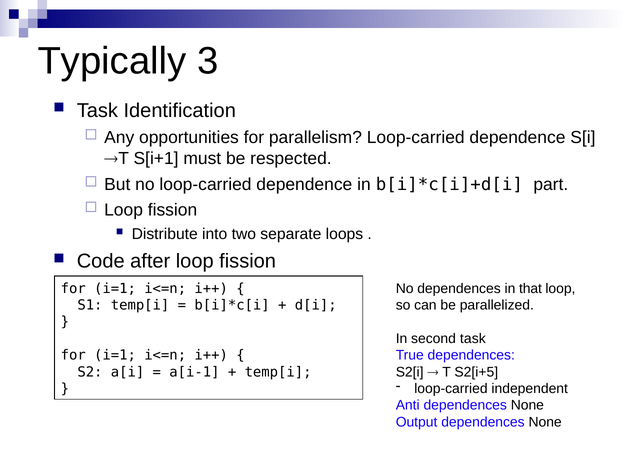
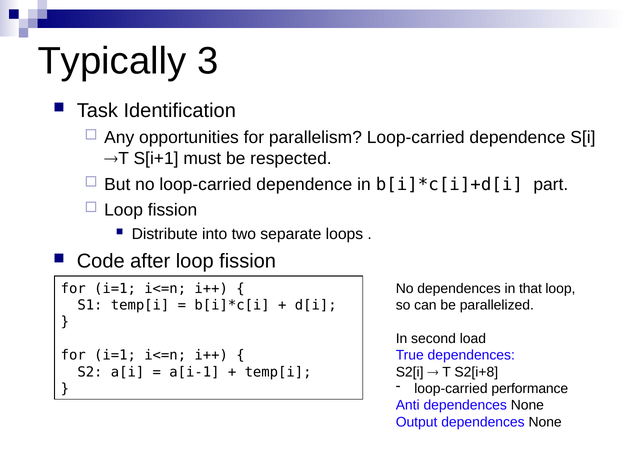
second task: task -> load (473, 339)
S2[i+5: S2[i+5 -> S2[i+8 (476, 372)
independent: independent -> performance (530, 389)
